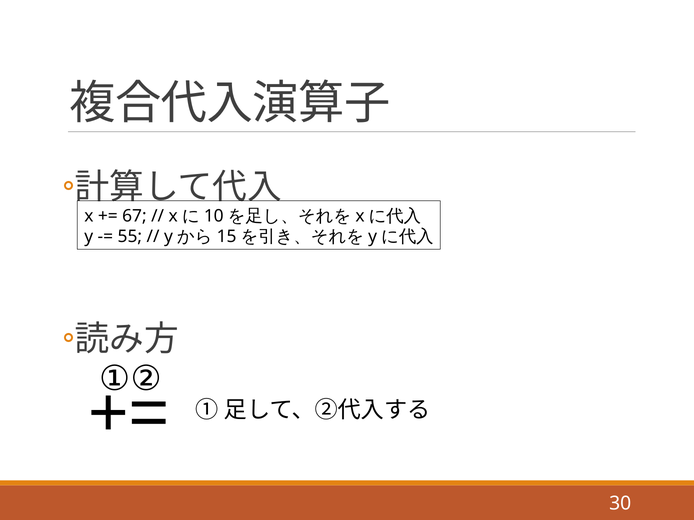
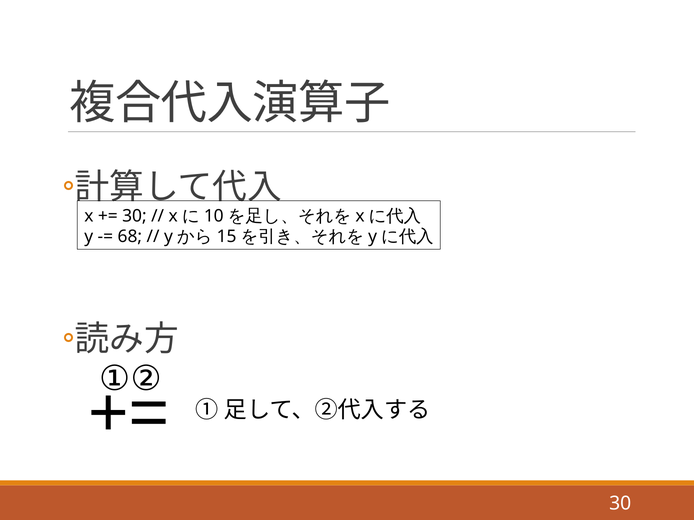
67: 67 -> 30 (134, 216)
55: 55 -> 68 (130, 237)
